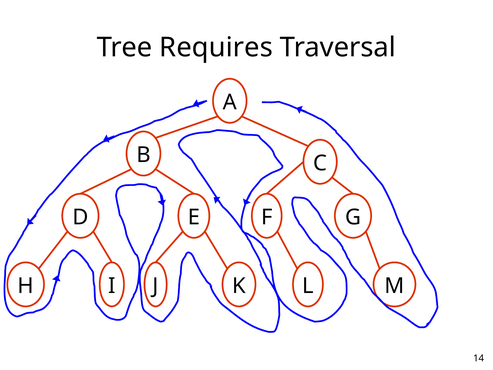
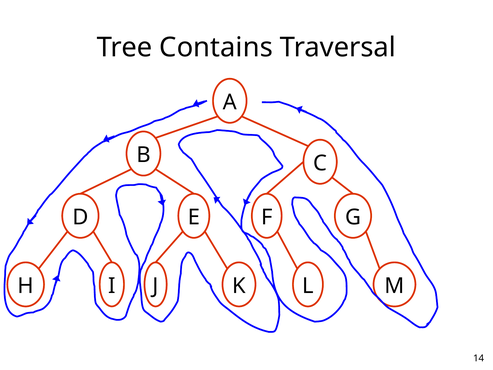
Requires: Requires -> Contains (216, 48)
